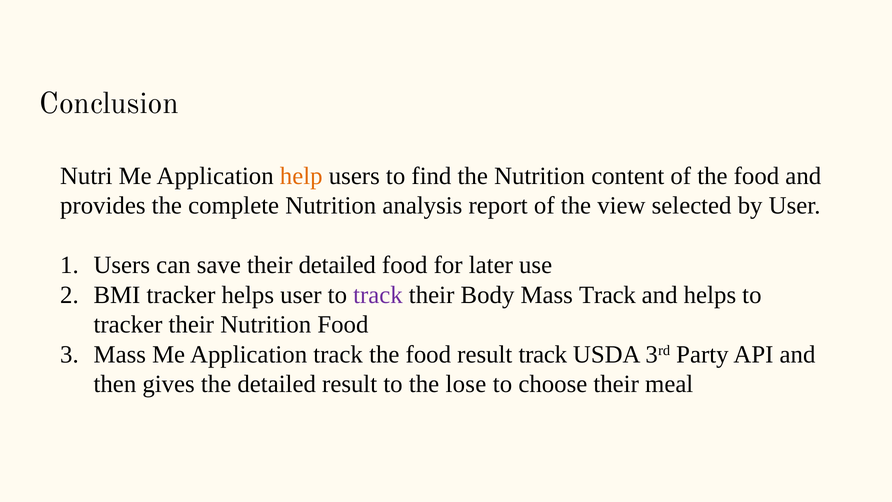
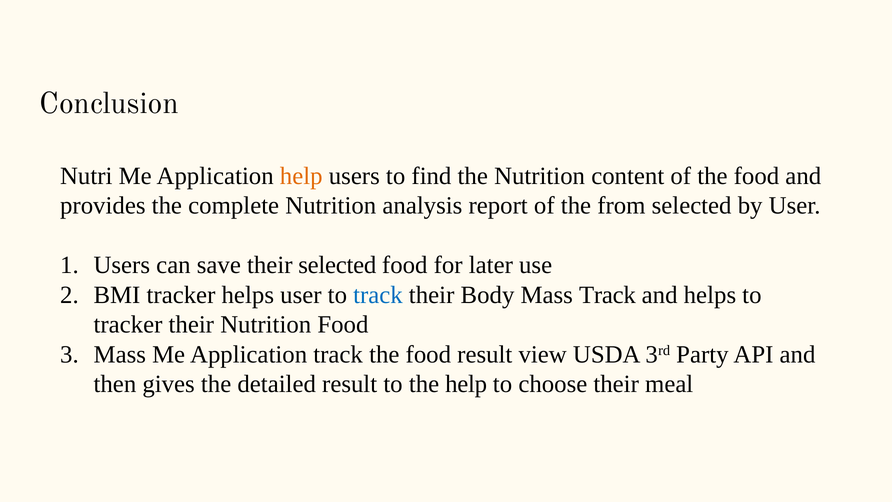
view: view -> from (621, 206)
their detailed: detailed -> selected (337, 265)
track colour: purple -> blue (378, 295)
result track: track -> view (543, 354)
the lose: lose -> help (466, 384)
